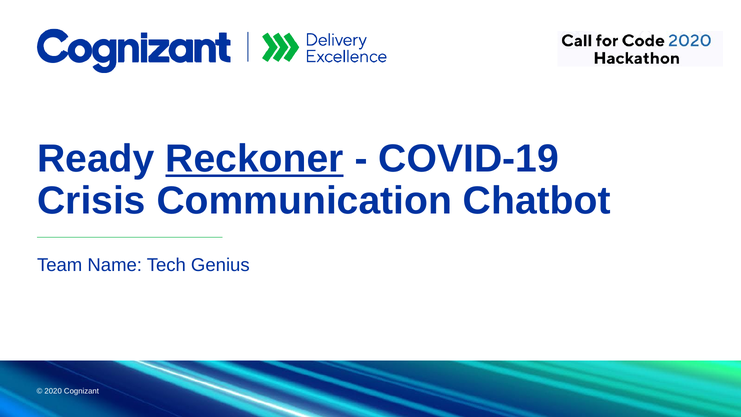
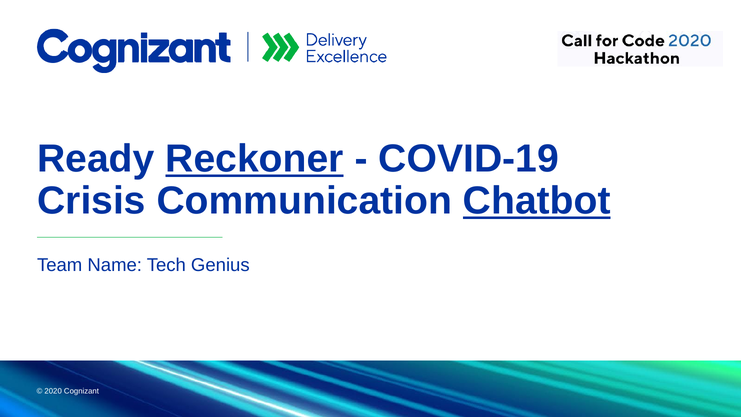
Chatbot underline: none -> present (537, 201)
